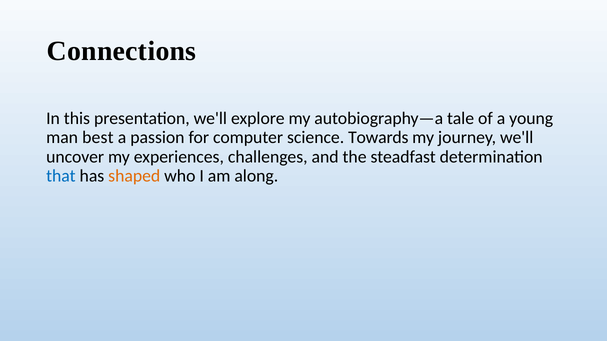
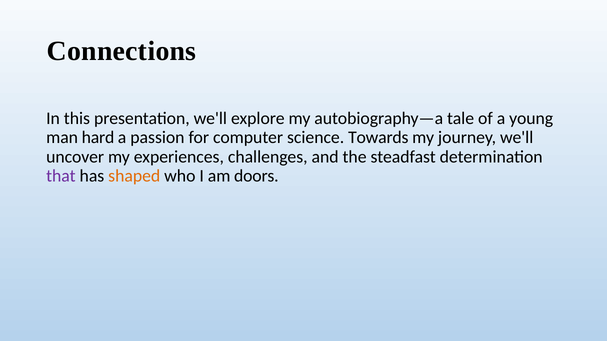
best: best -> hard (98, 138)
that colour: blue -> purple (61, 176)
along: along -> doors (256, 176)
